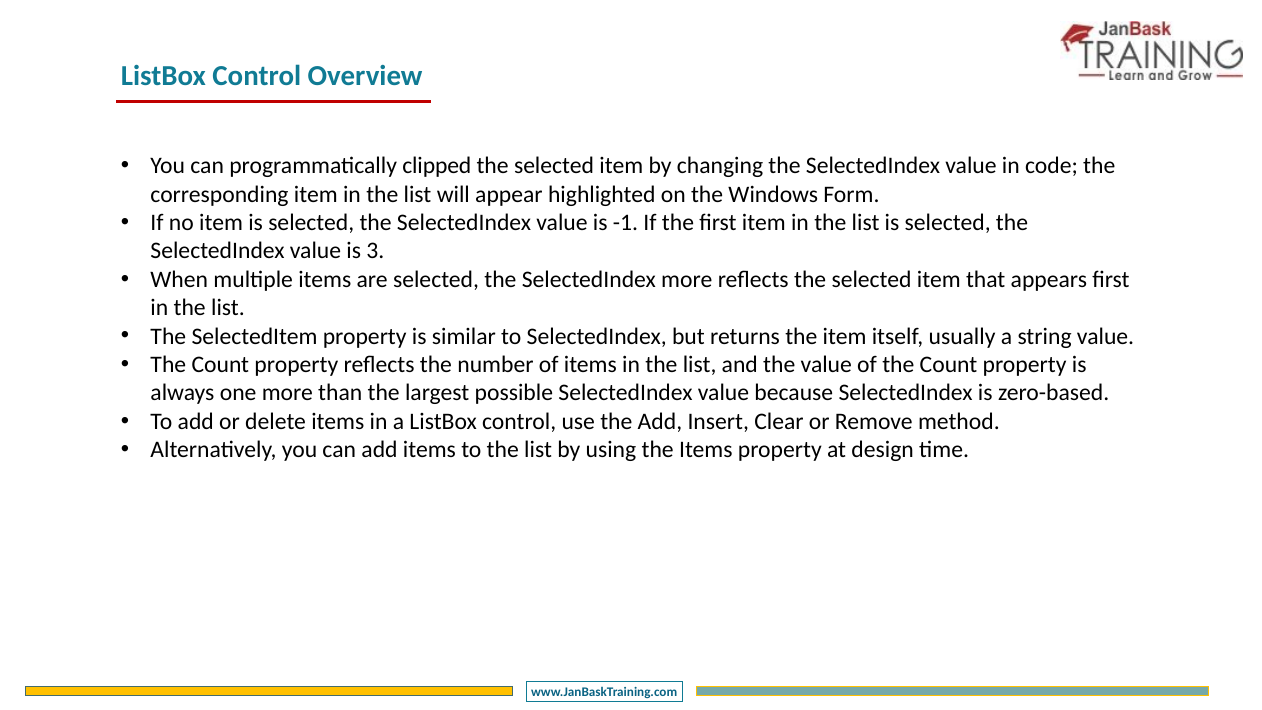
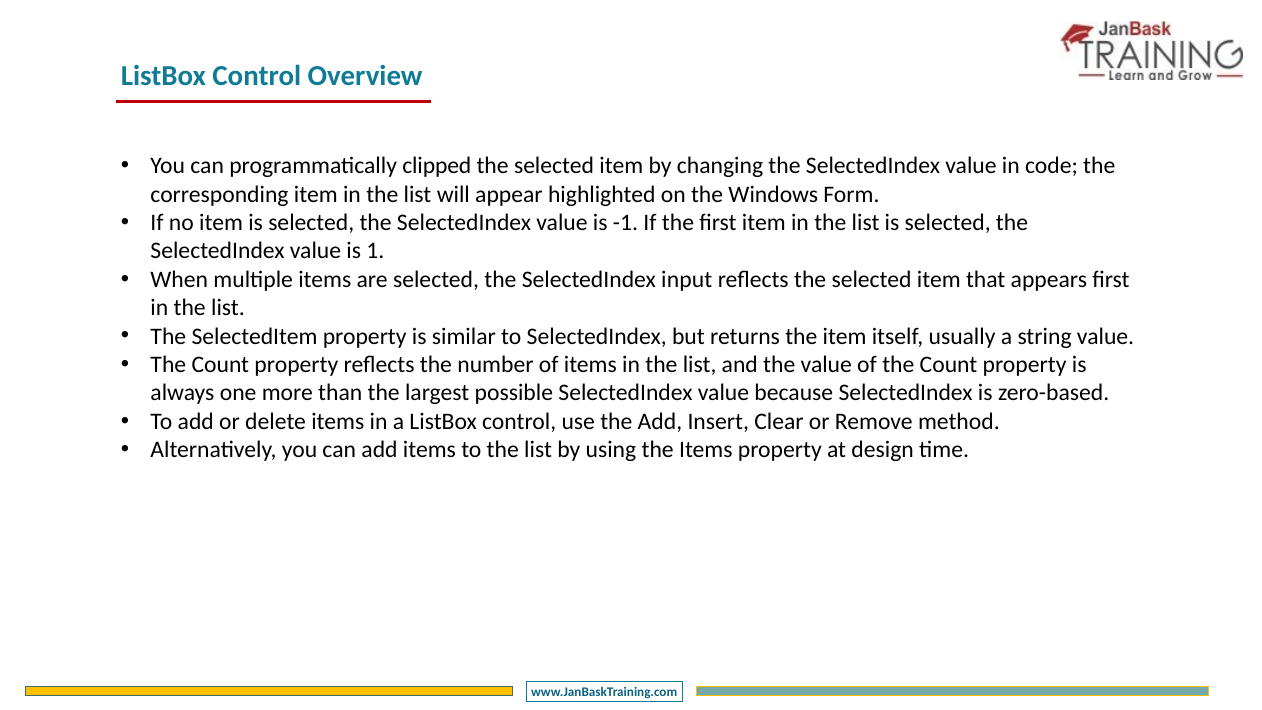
3: 3 -> 1 (375, 251)
SelectedIndex more: more -> input (687, 280)
